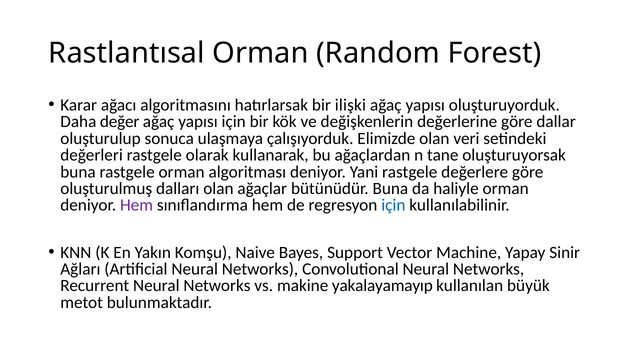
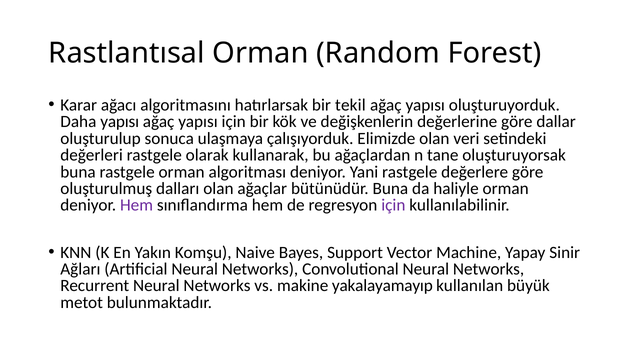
ilişki: ilişki -> tekil (350, 105)
Daha değer: değer -> yapısı (120, 122)
için colour: blue -> purple (393, 205)
